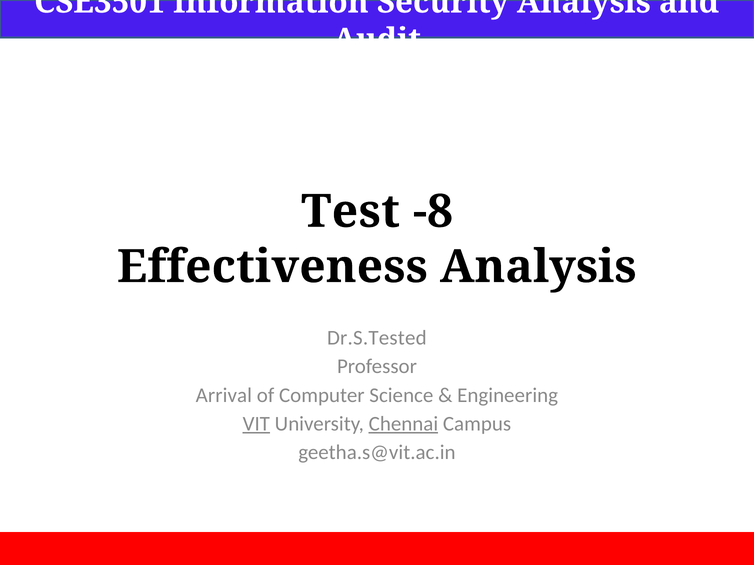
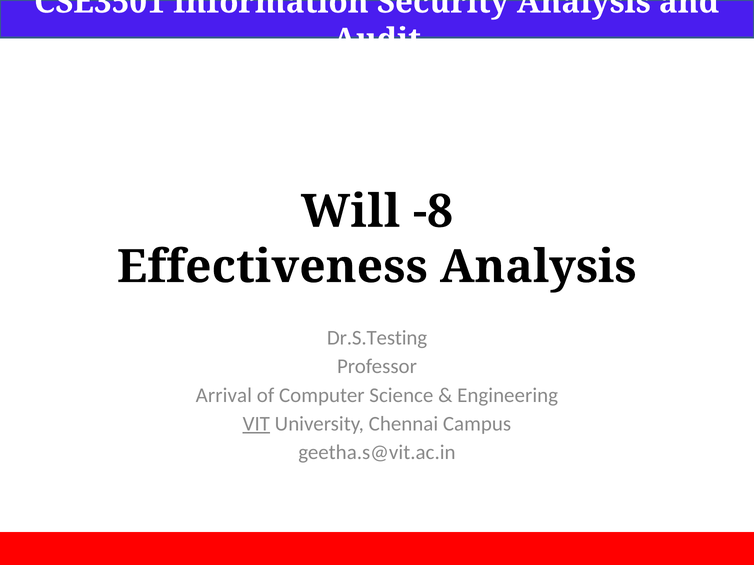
Test: Test -> Will (351, 212)
Dr.S.Tested: Dr.S.Tested -> Dr.S.Testing (377, 338)
Chennai underline: present -> none (403, 424)
